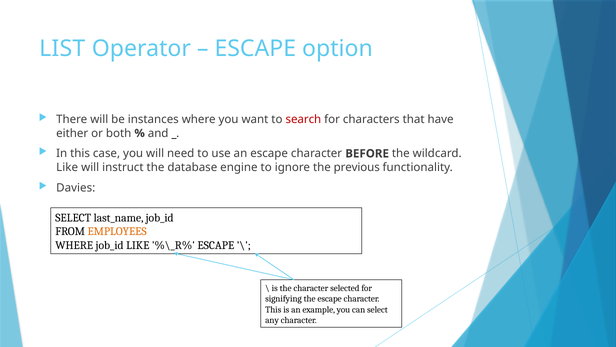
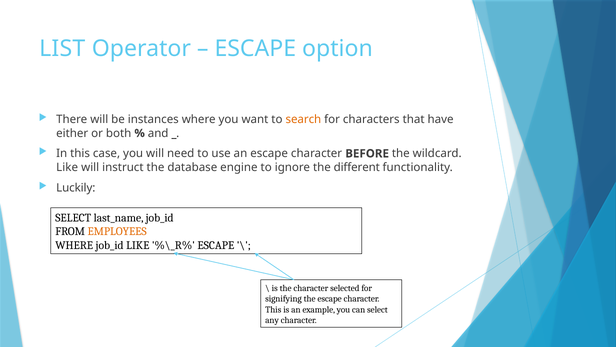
search colour: red -> orange (303, 119)
previous: previous -> different (357, 167)
Davies: Davies -> Luckily (76, 187)
